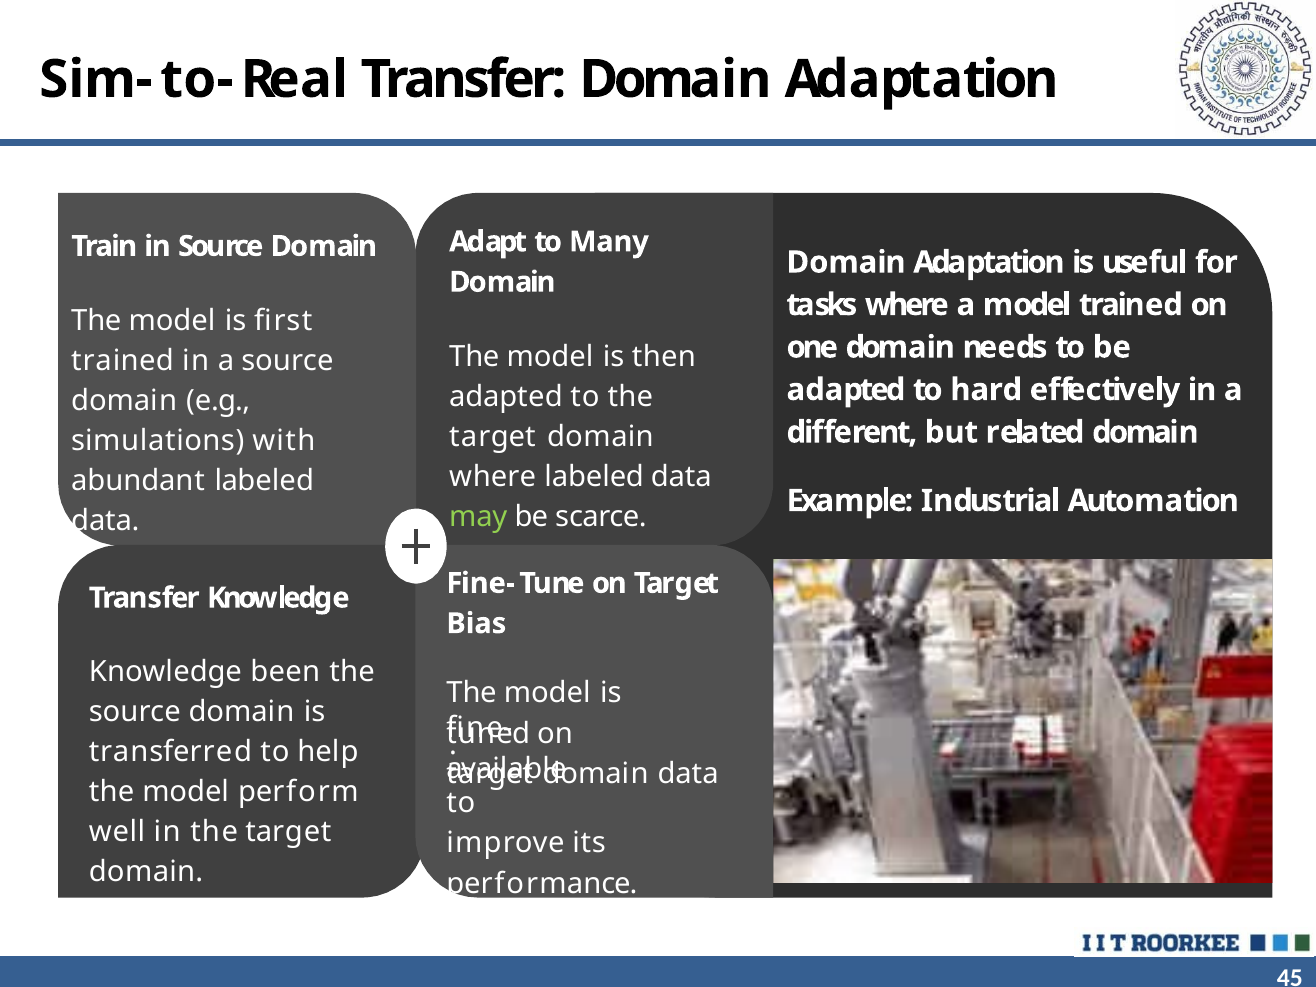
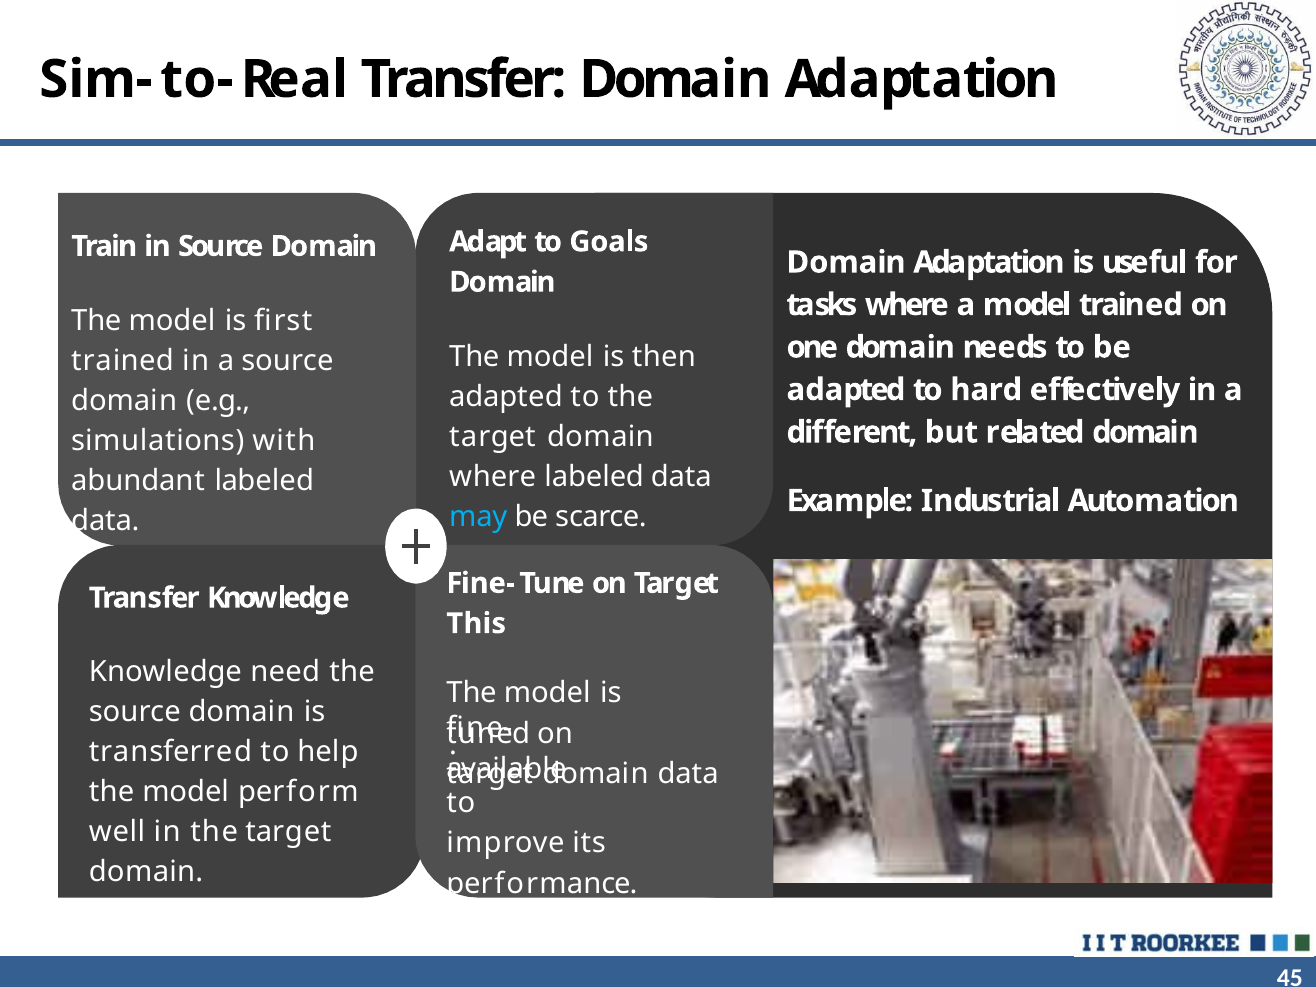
Many: Many -> Goals (609, 242)
may colour: light green -> light blue (478, 516)
Bias: Bias -> This (476, 624)
been: been -> need (285, 672)
